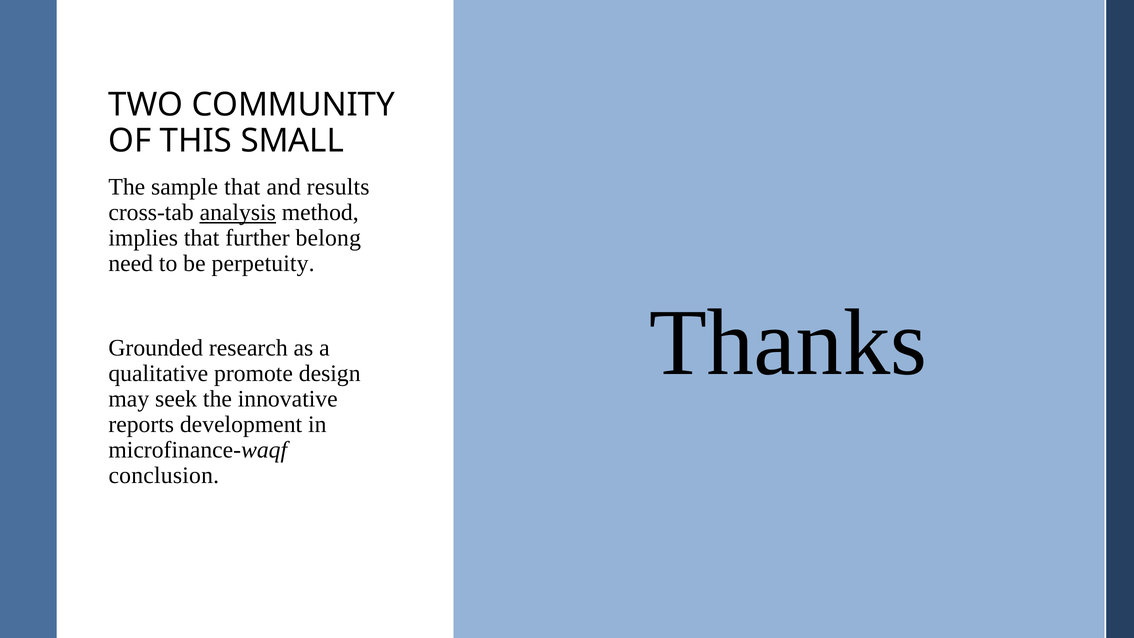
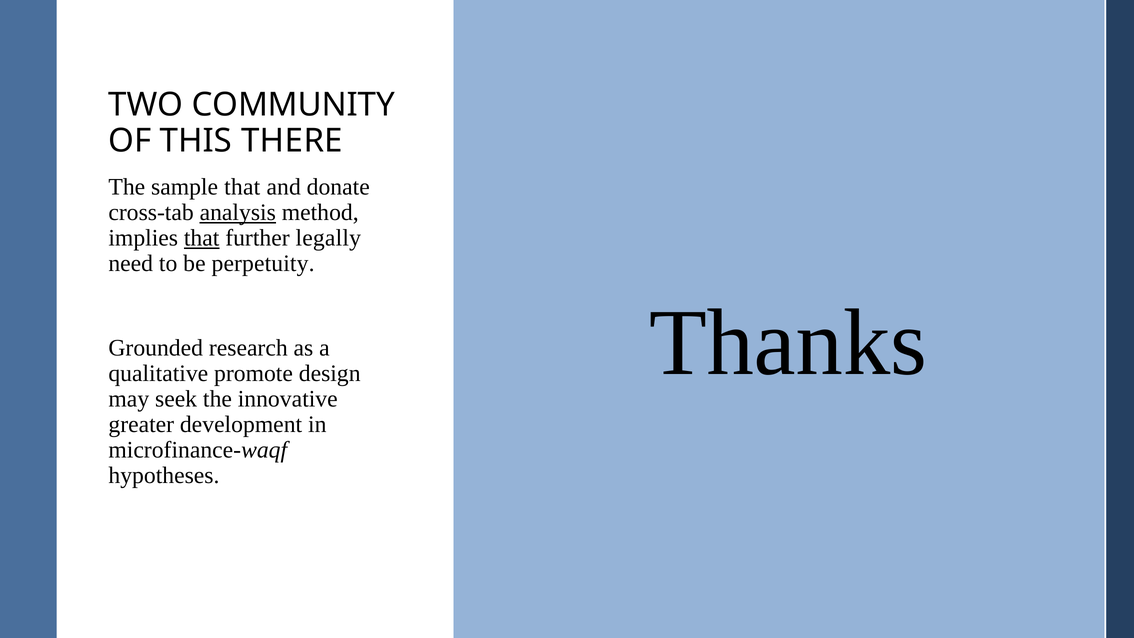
SMALL: SMALL -> THERE (292, 141)
results: results -> donate (338, 187)
that underline: none -> present (202, 238)
belong: belong -> legally (328, 238)
reports: reports -> greater (141, 424)
conclusion: conclusion -> hypotheses (164, 475)
